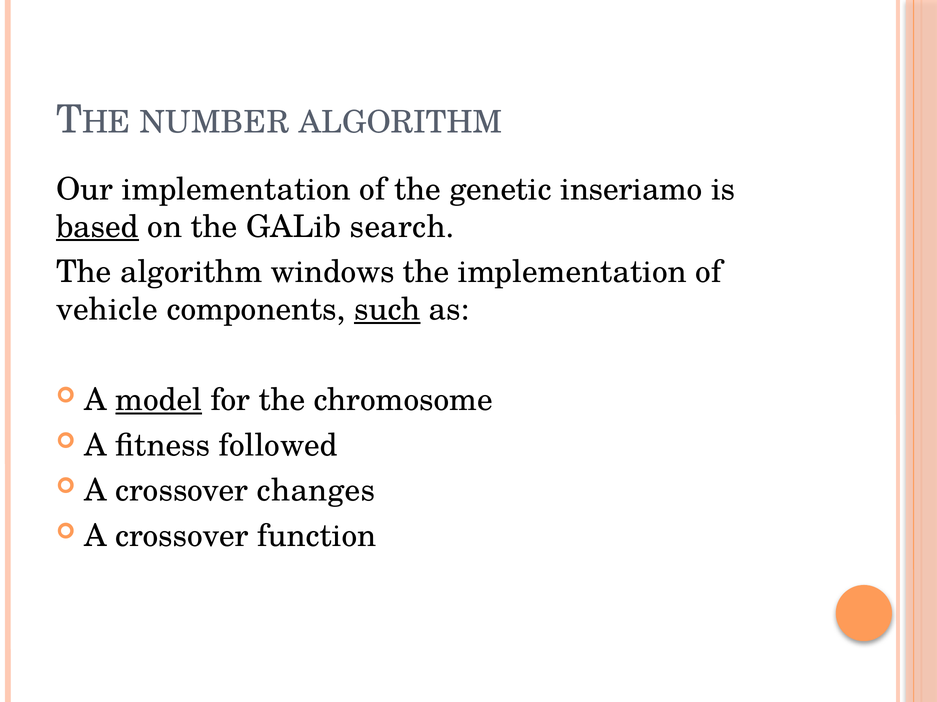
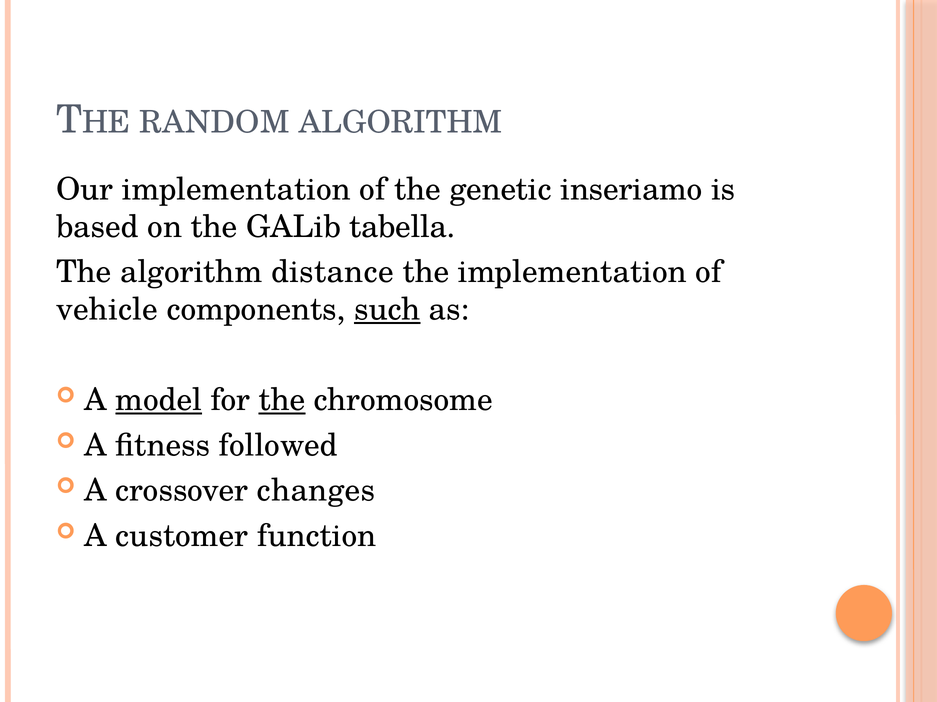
NUMBER: NUMBER -> RANDOM (214, 122)
based underline: present -> none (97, 227)
search: search -> tabella (403, 227)
windows: windows -> distance (332, 272)
the underline: none -> present (282, 400)
crossover: crossover -> customer (182, 536)
